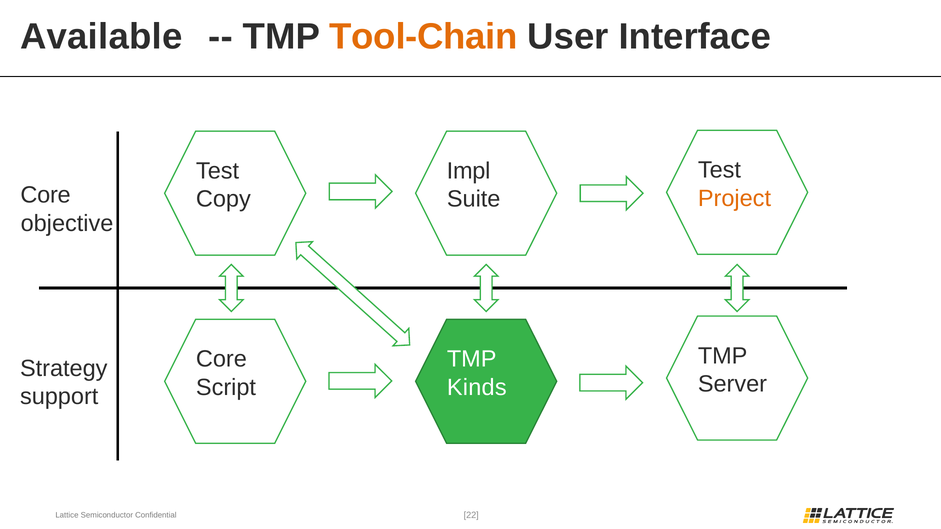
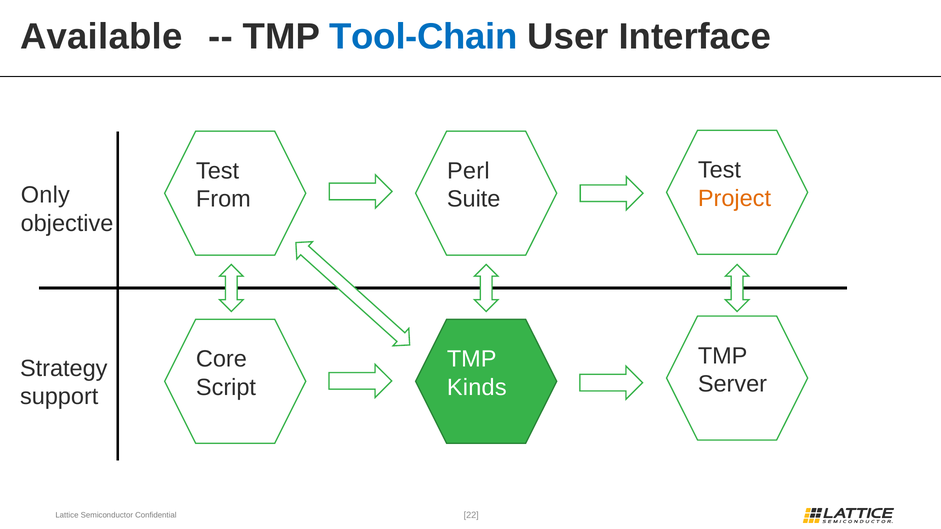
Tool-Chain colour: orange -> blue (424, 37)
Impl: Impl -> Perl (468, 171)
Core: Core -> Only (45, 195)
Copy: Copy -> From (223, 199)
